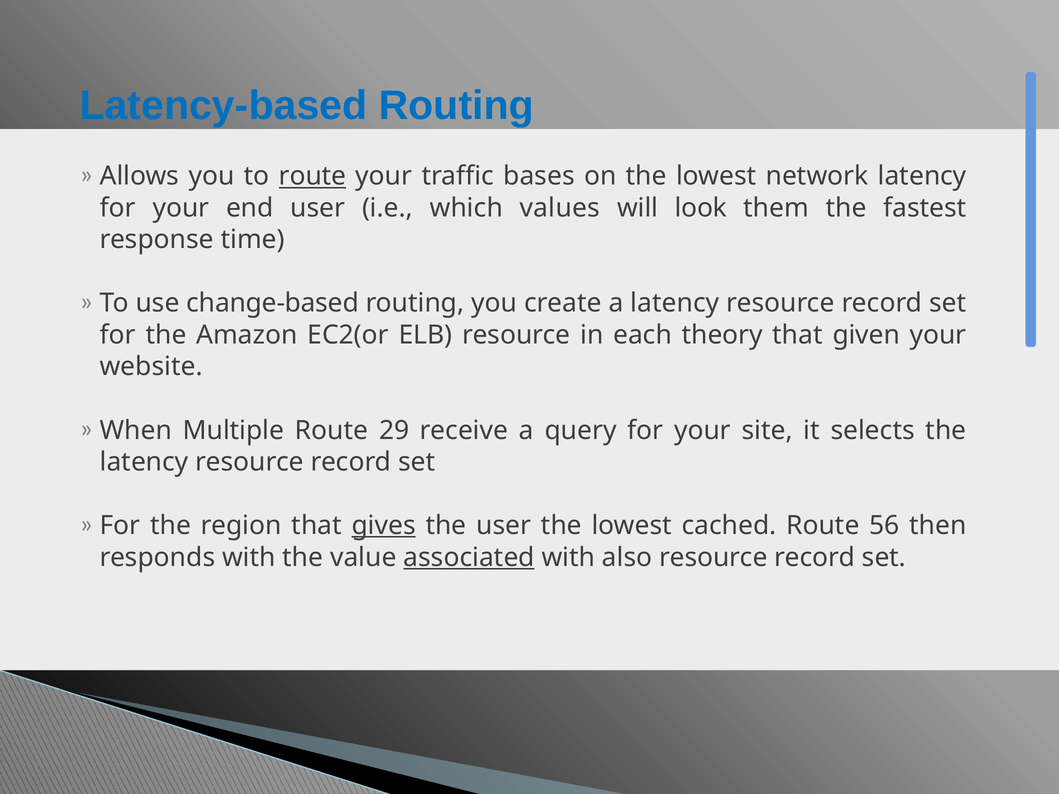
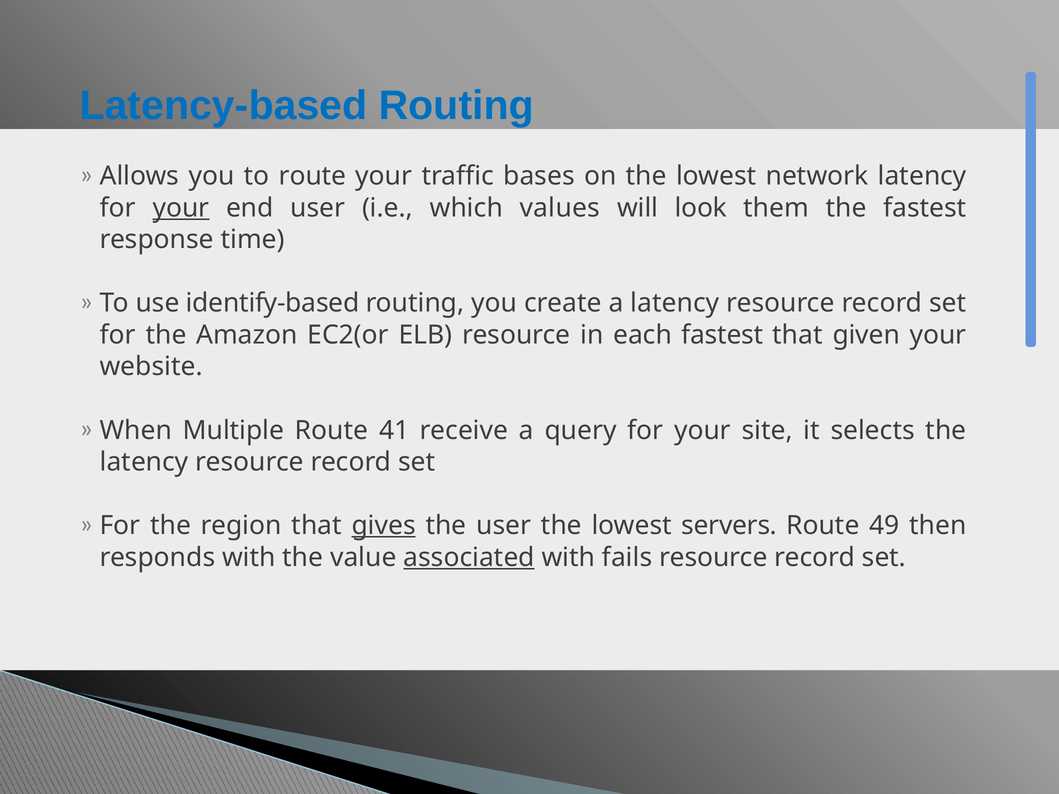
route underline: present -> none (312, 176)
your underline: none -> present (181, 208)
change-based: change-based -> identify-based (273, 303)
each theory: theory -> fastest (722, 335)
29: 29 -> 41 (394, 430)
cached: cached -> servers (729, 526)
56: 56 -> 49 (884, 526)
also: also -> fails (627, 557)
